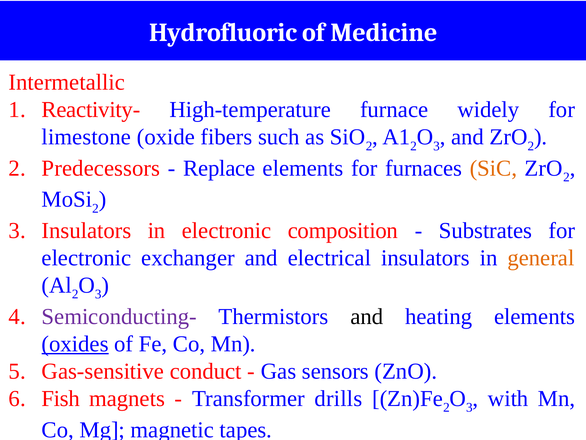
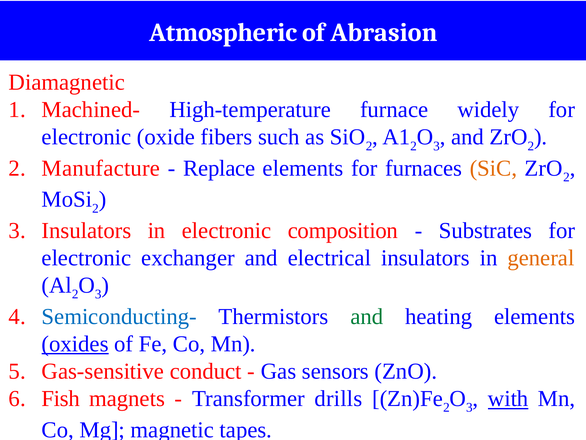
Hydrofluoric: Hydrofluoric -> Atmospheric (223, 32)
Medicine: Medicine -> Abrasion (384, 32)
Intermetallic: Intermetallic -> Diamagnetic (67, 82)
Reactivity-: Reactivity- -> Machined- (91, 110)
limestone: limestone -> electronic (86, 137)
Predecessors: Predecessors -> Manufacture (101, 168)
Semiconducting- colour: purple -> blue (119, 316)
and colour: black -> green (367, 316)
with underline: none -> present (508, 398)
